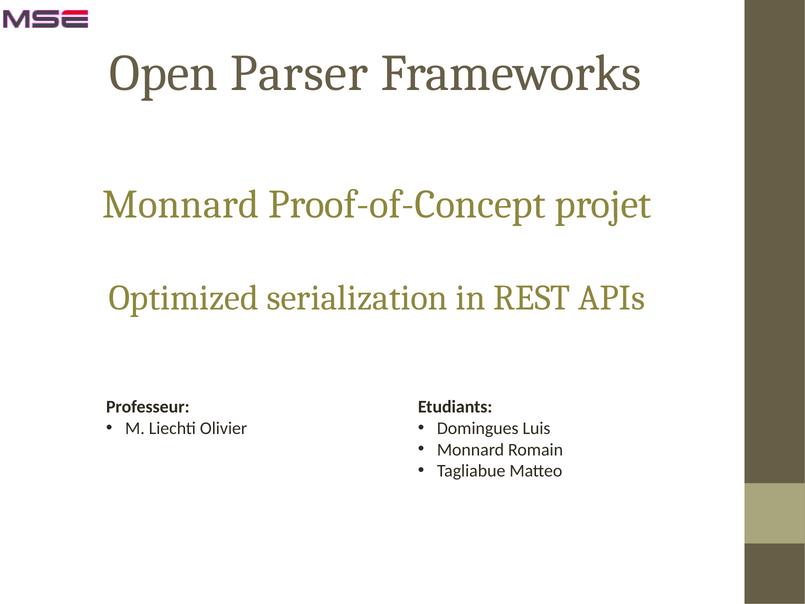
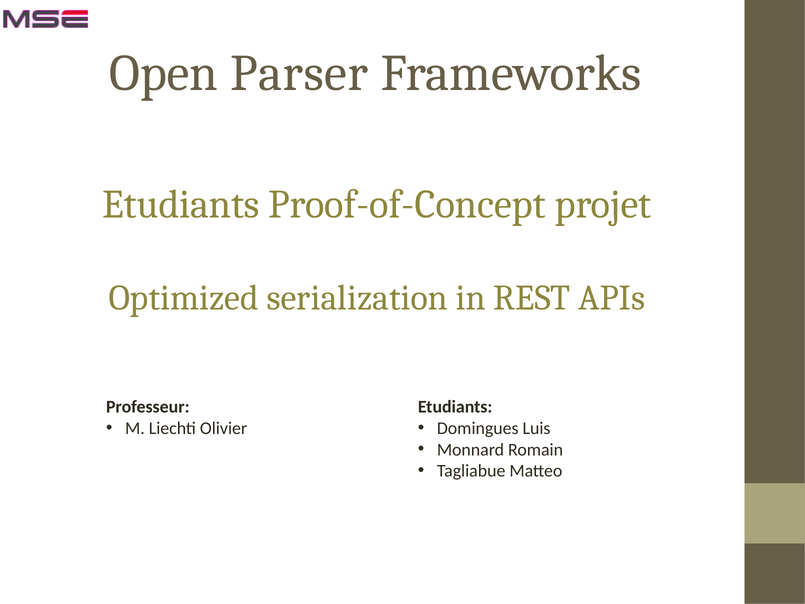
Monnard: Monnard -> Etudiants (181, 204)
